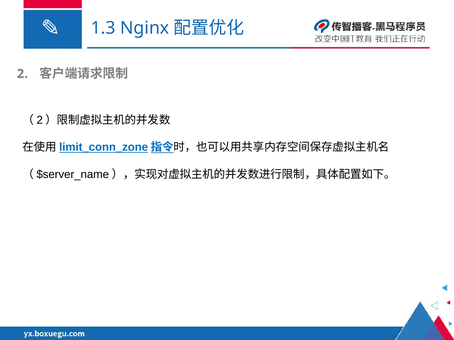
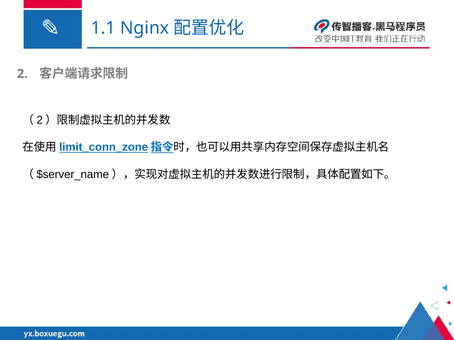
1.3: 1.3 -> 1.1 (103, 28)
